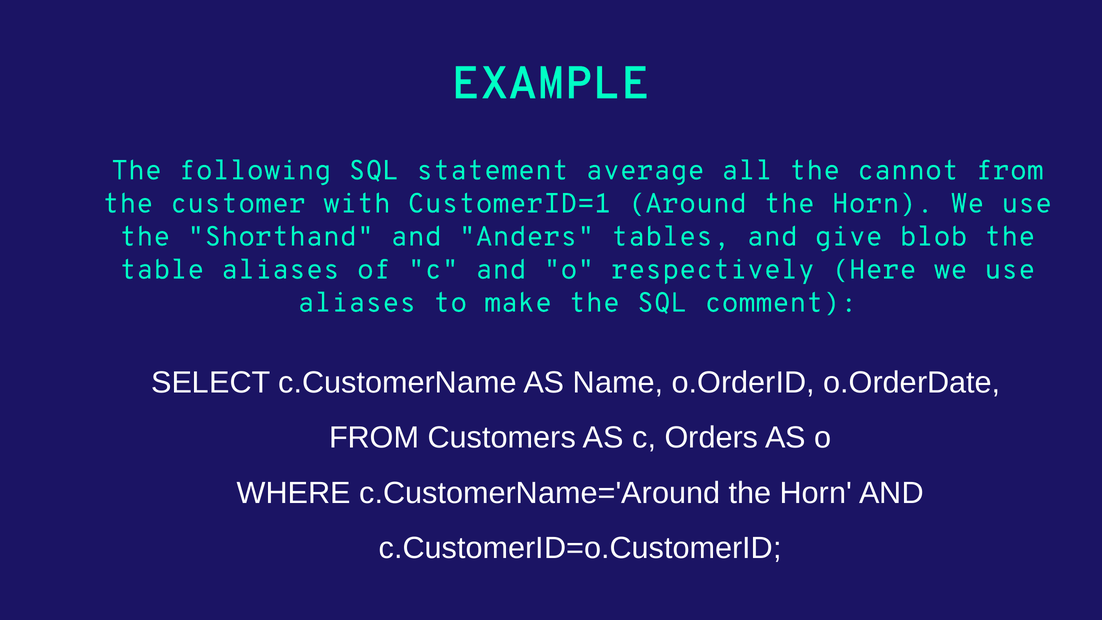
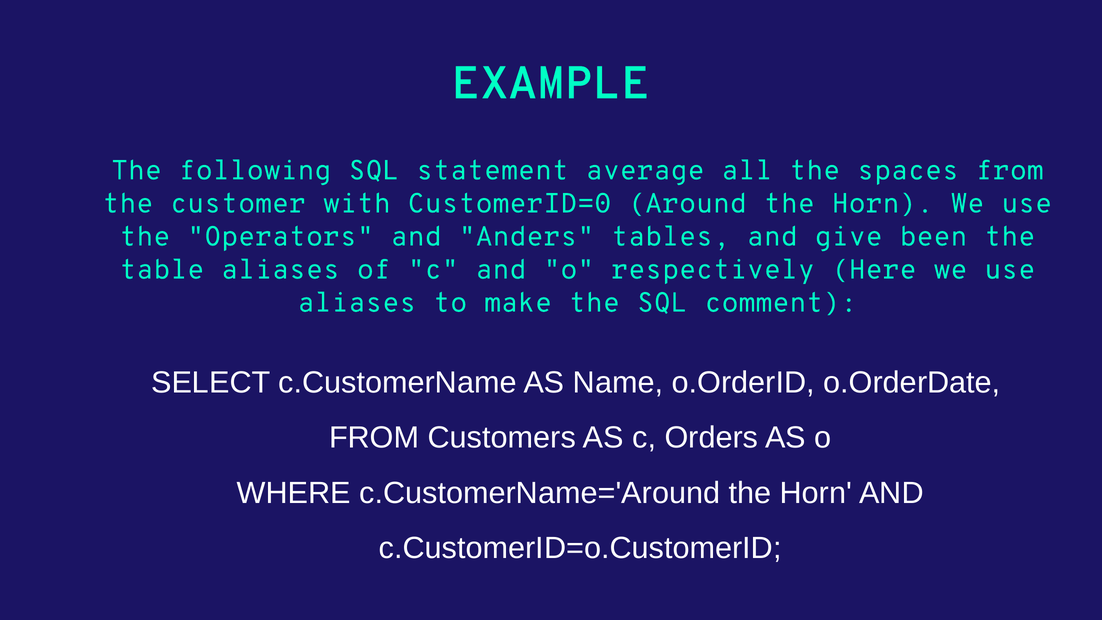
cannot: cannot -> spaces (908, 170)
CustomerID=1: CustomerID=1 -> CustomerID=0 (510, 203)
Shorthand: Shorthand -> Operators (281, 236)
blob: blob -> been (934, 236)
